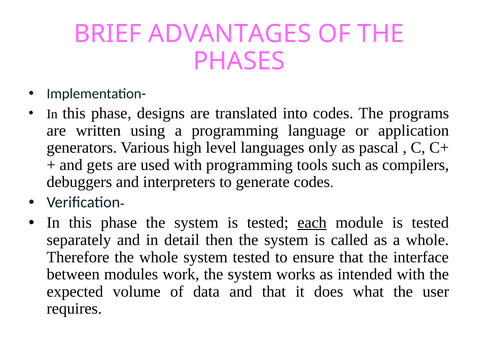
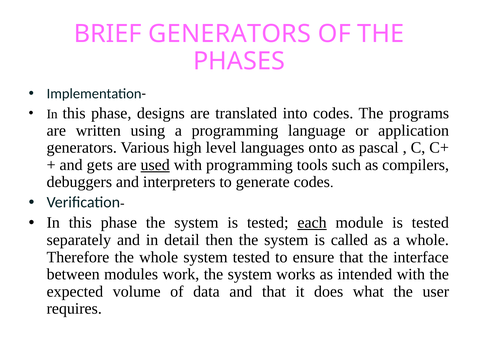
BRIEF ADVANTAGES: ADVANTAGES -> GENERATORS (230, 34)
only: only -> onto (323, 148)
used underline: none -> present (155, 165)
